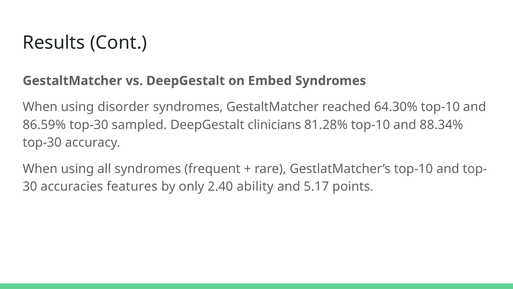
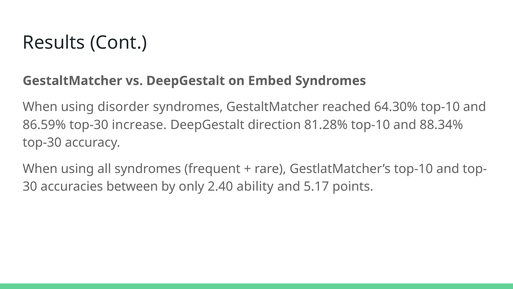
sampled: sampled -> increase (139, 125)
clinicians: clinicians -> direction (274, 125)
features: features -> between (132, 186)
